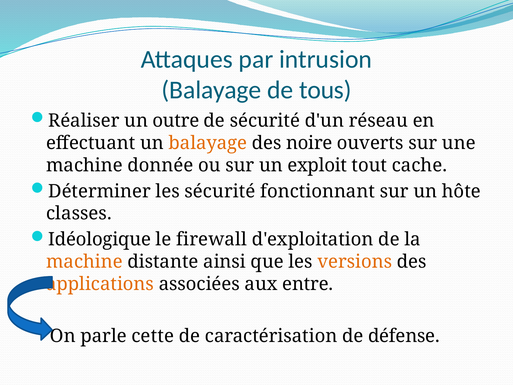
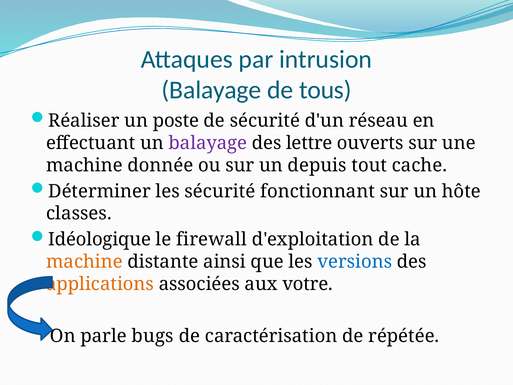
outre: outre -> poste (176, 121)
balayage colour: orange -> purple (208, 143)
noire: noire -> lettre (309, 143)
exploit: exploit -> depuis (317, 165)
versions colour: orange -> blue (355, 262)
entre: entre -> votre (308, 284)
cette: cette -> bugs (153, 336)
défense: défense -> répétée (404, 336)
